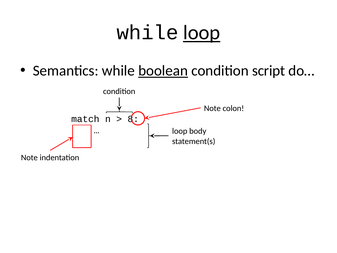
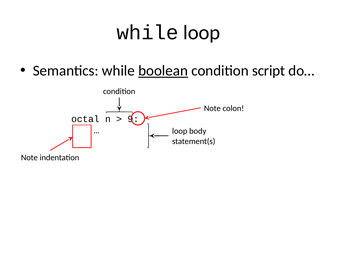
loop underline: present -> none (202, 33)
match: match -> octal (85, 119)
8: 8 -> 9 (133, 119)
